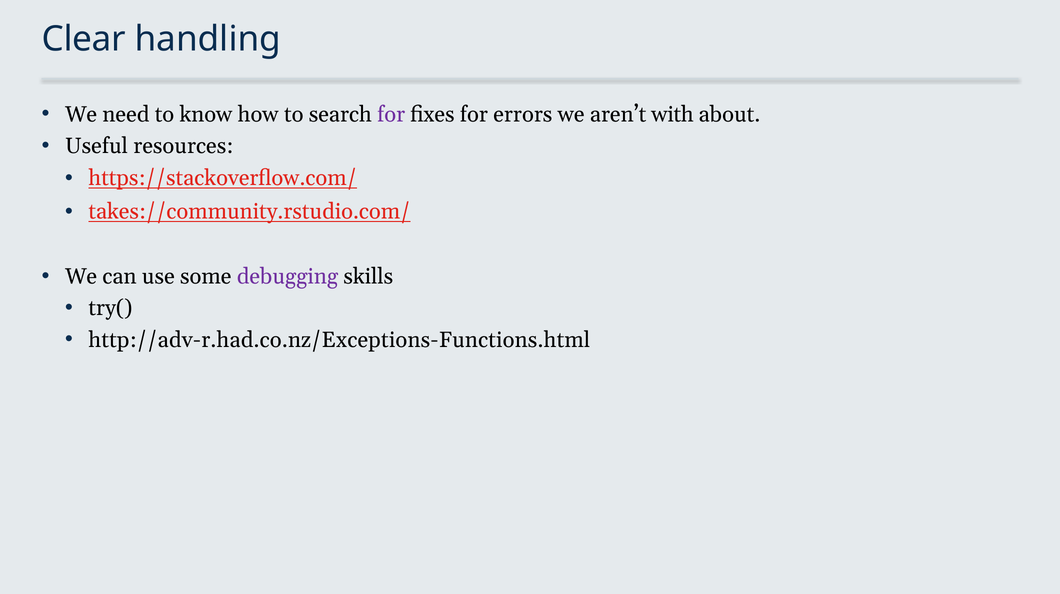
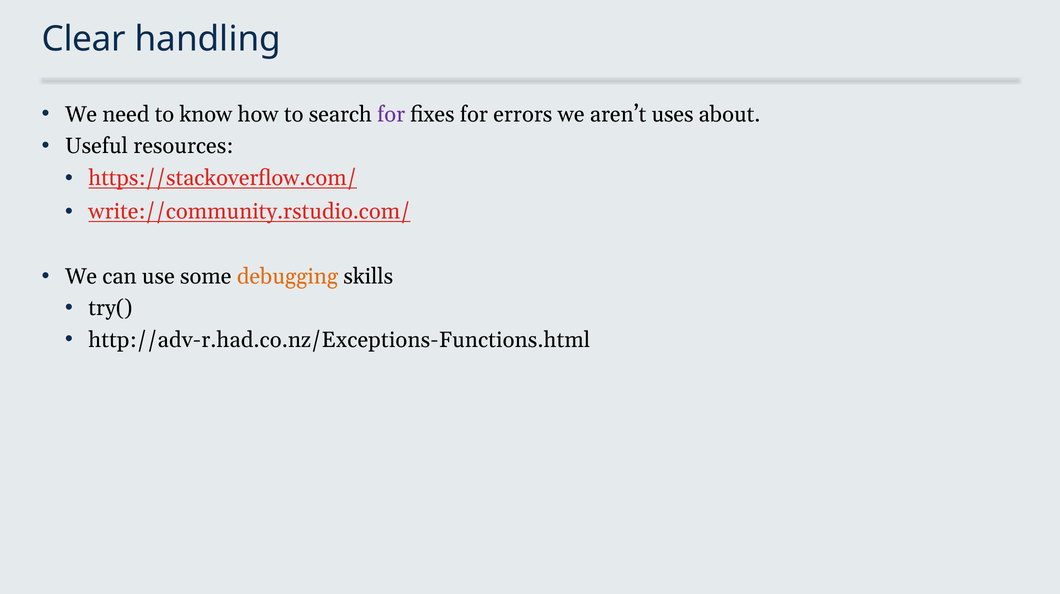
with: with -> uses (673, 114)
takes://community.rstudio.com/: takes://community.rstudio.com/ -> write://community.rstudio.com/ (249, 211)
debugging colour: purple -> orange (287, 276)
